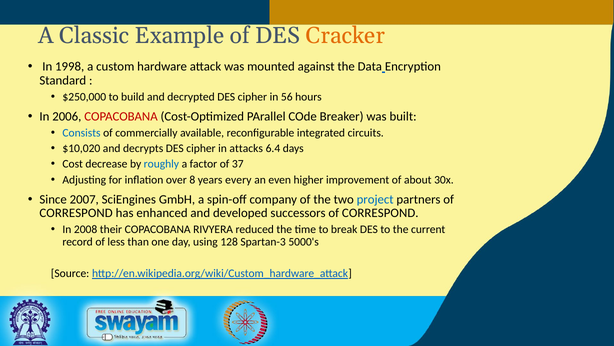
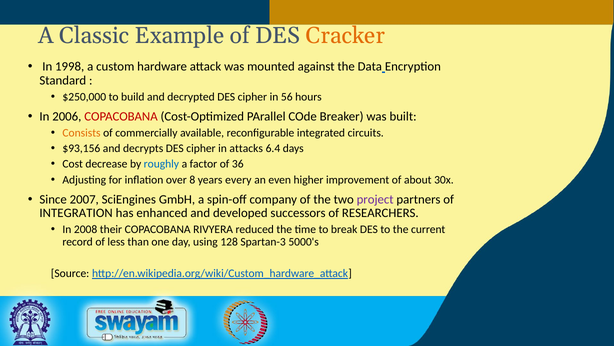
Consists colour: blue -> orange (82, 133)
$10,020: $10,020 -> $93,156 (81, 148)
37: 37 -> 36 (238, 164)
project colour: blue -> purple (375, 199)
CORRESPOND: CORRESPOND -> INTEGRATION (76, 213)
successors of CORRESPOND: CORRESPOND -> RESEARCHERS (380, 213)
